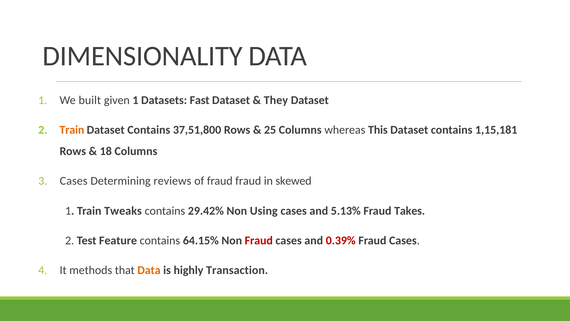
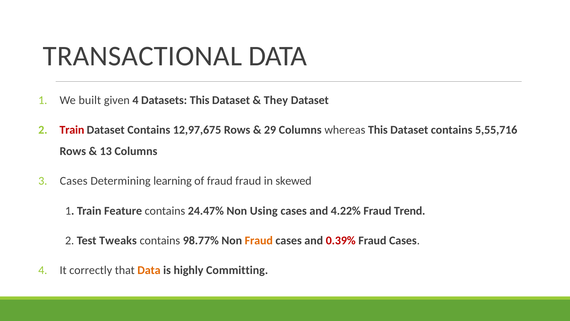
DIMENSIONALITY: DIMENSIONALITY -> TRANSACTIONAL (142, 56)
given 1: 1 -> 4 (135, 100)
Datasets Fast: Fast -> This (200, 100)
Train colour: orange -> red (72, 130)
37,51,800: 37,51,800 -> 12,97,675 (197, 130)
25: 25 -> 29 (270, 130)
1,15,181: 1,15,181 -> 5,55,716 (496, 130)
18: 18 -> 13 (106, 151)
reviews: reviews -> learning (173, 181)
Tweaks: Tweaks -> Feature (123, 211)
29.42%: 29.42% -> 24.47% (206, 211)
5.13%: 5.13% -> 4.22% (346, 211)
Takes: Takes -> Trend (410, 211)
Feature: Feature -> Tweaks (118, 240)
64.15%: 64.15% -> 98.77% (201, 240)
Fraud colour: red -> orange (259, 240)
methods: methods -> correctly (91, 270)
Transaction: Transaction -> Committing (237, 270)
